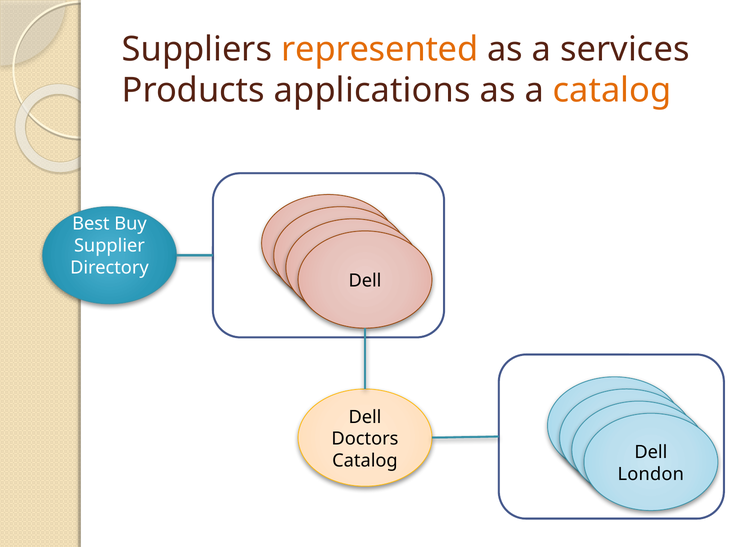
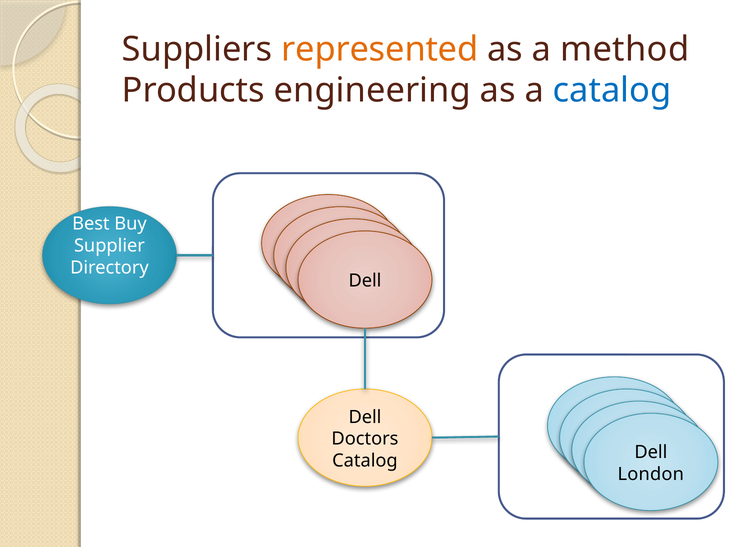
services: services -> method (625, 49)
applications: applications -> engineering (372, 91)
catalog colour: orange -> blue (612, 91)
